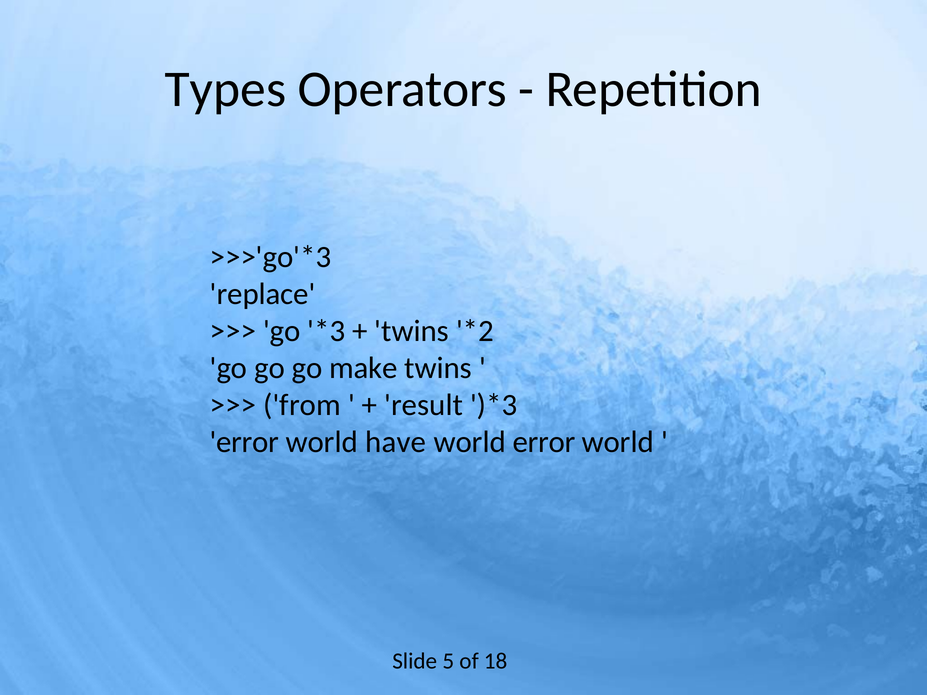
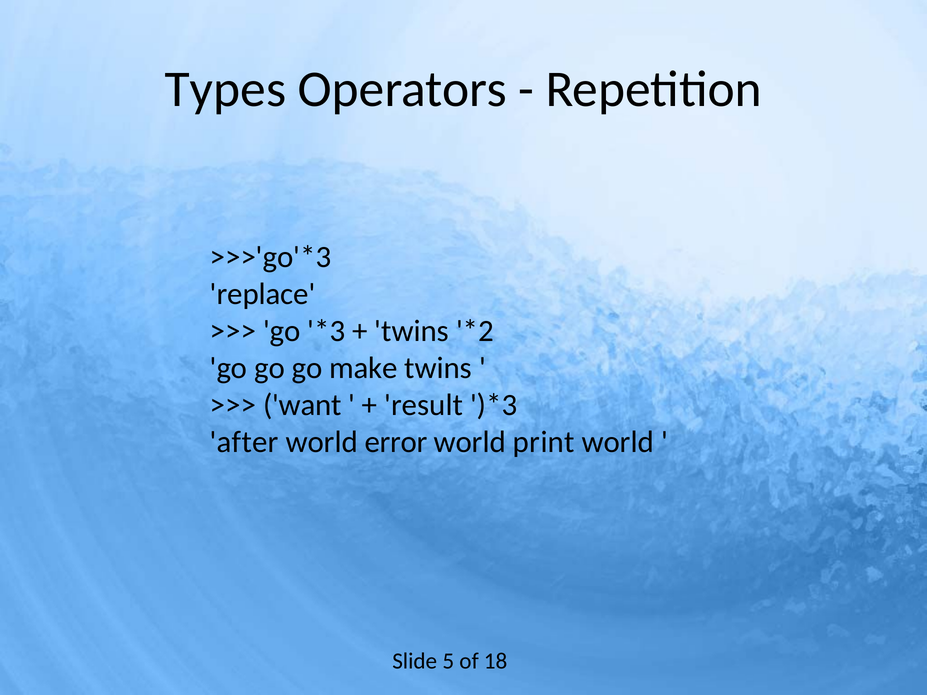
from: from -> want (302, 405)
error: error -> after (244, 442)
have: have -> error (396, 442)
world error: error -> print (544, 442)
